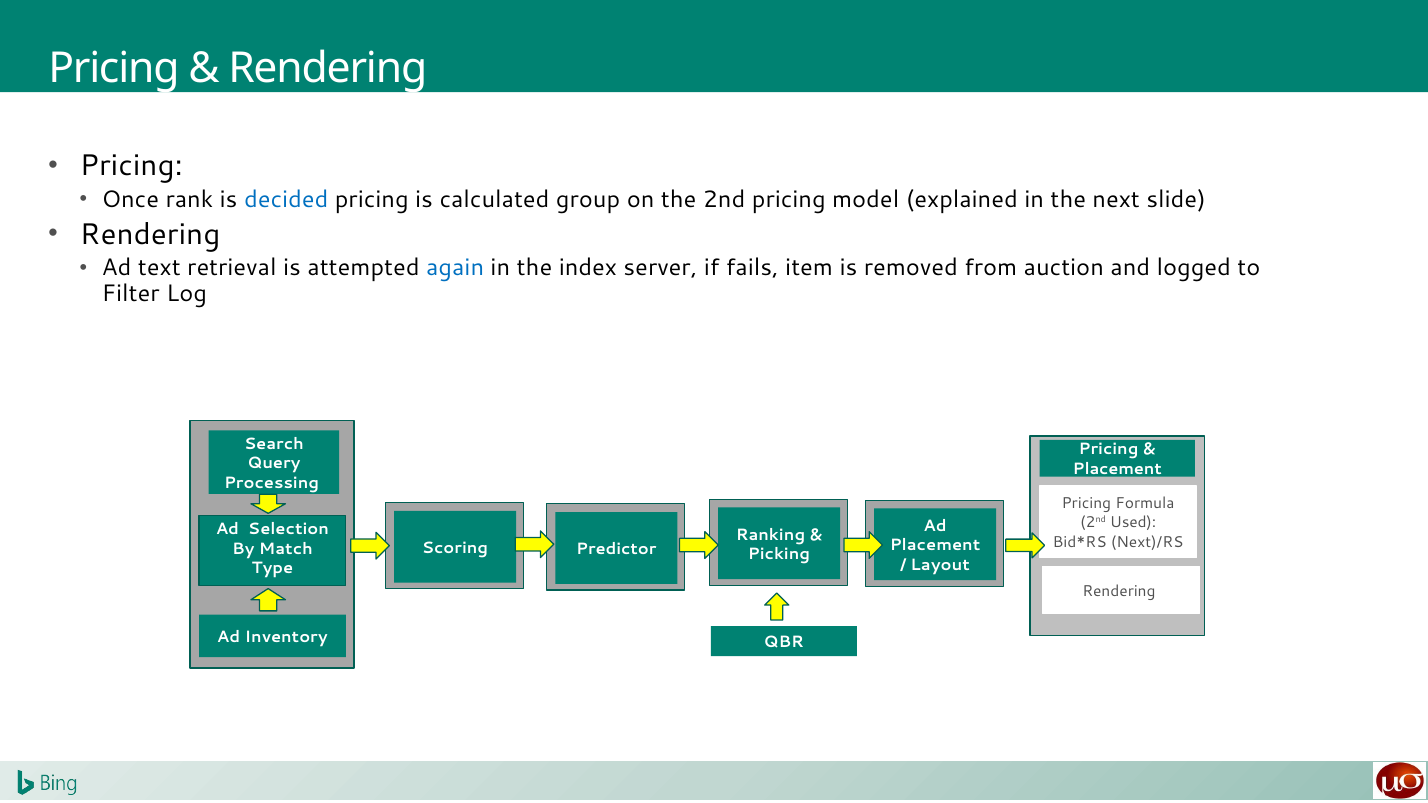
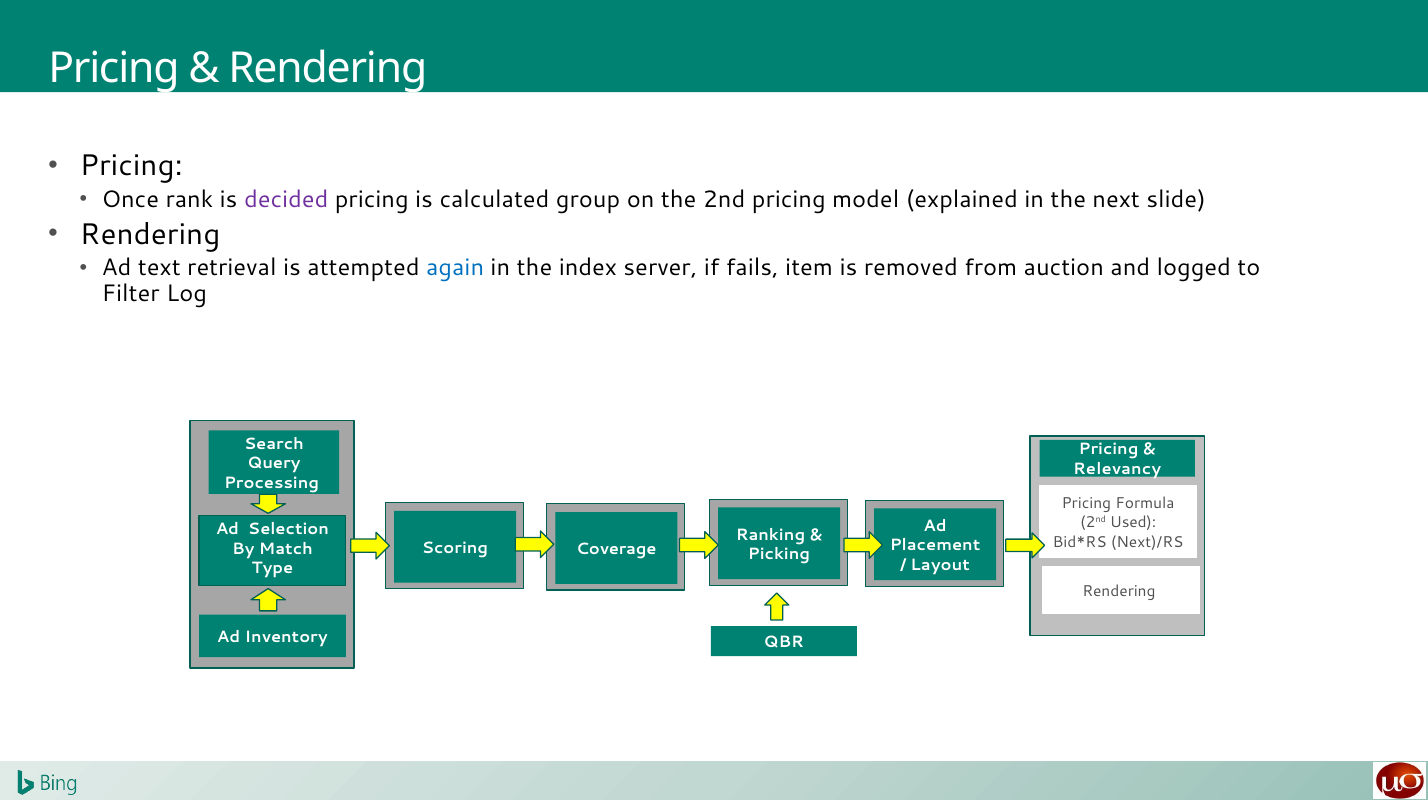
decided colour: blue -> purple (286, 200)
Placement: Placement -> Relevancy (1117, 469)
Predictor: Predictor -> Coverage (616, 549)
